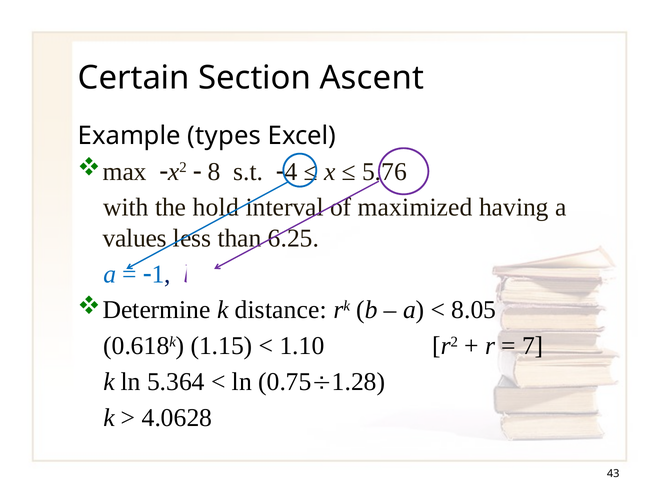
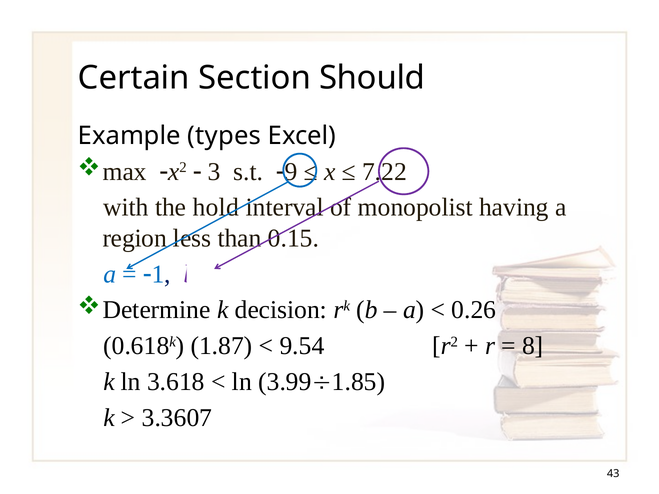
Ascent: Ascent -> Should (372, 78)
8: 8 -> 3 (214, 172)
4: 4 -> 9 (291, 172)
5.76: 5.76 -> 7.22 (385, 172)
maximized: maximized -> monopolist (415, 208)
values: values -> region (135, 238)
6.25: 6.25 -> 0.15 (294, 238)
distance: distance -> decision (281, 310)
8.05: 8.05 -> 0.26 (474, 310)
1.15: 1.15 -> 1.87 (222, 346)
1.10: 1.10 -> 9.54 (302, 346)
7: 7 -> 8 (533, 346)
5.364: 5.364 -> 3.618 (176, 382)
ln 0.75: 0.75 -> 3.99 (285, 382)
1.28: 1.28 -> 1.85 (359, 382)
4.0628: 4.0628 -> 3.3607 (177, 418)
